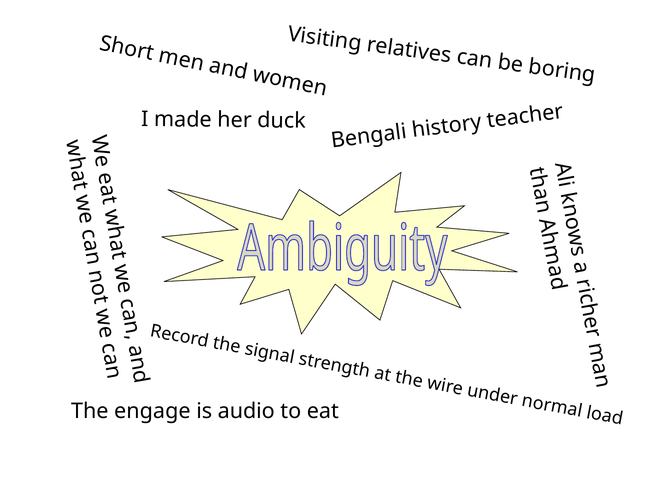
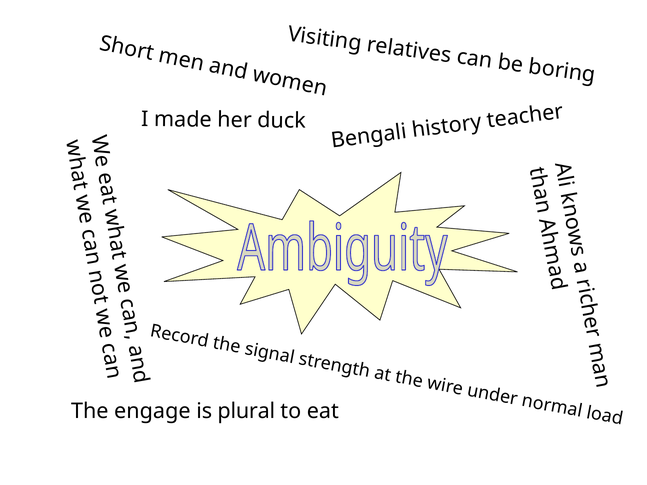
audio: audio -> plural (246, 411)
